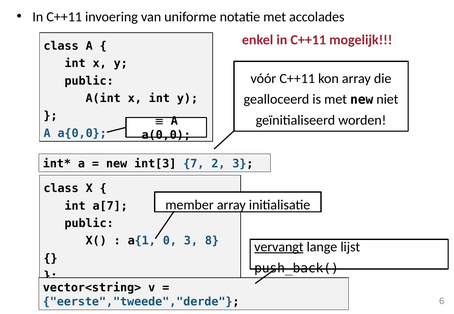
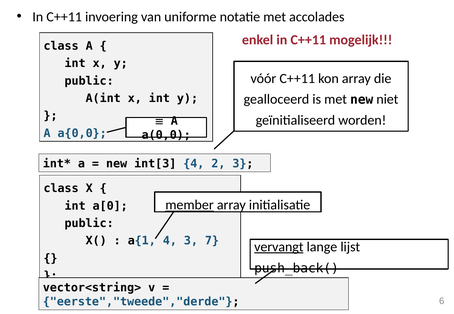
int[3 7: 7 -> 4 (194, 164)
member underline: none -> present (190, 205)
a[7: a[7 -> a[0 (110, 206)
a{1 0: 0 -> 4 (170, 241)
8: 8 -> 7 (212, 241)
